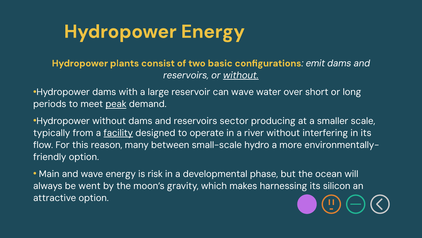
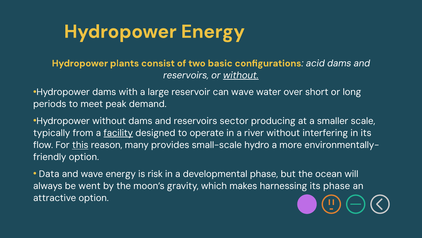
emit: emit -> acid (315, 63)
peak underline: present -> none (116, 104)
this underline: none -> present (80, 145)
between: between -> provides (170, 145)
Main: Main -> Data (49, 173)
its silicon: silicon -> phase (337, 185)
